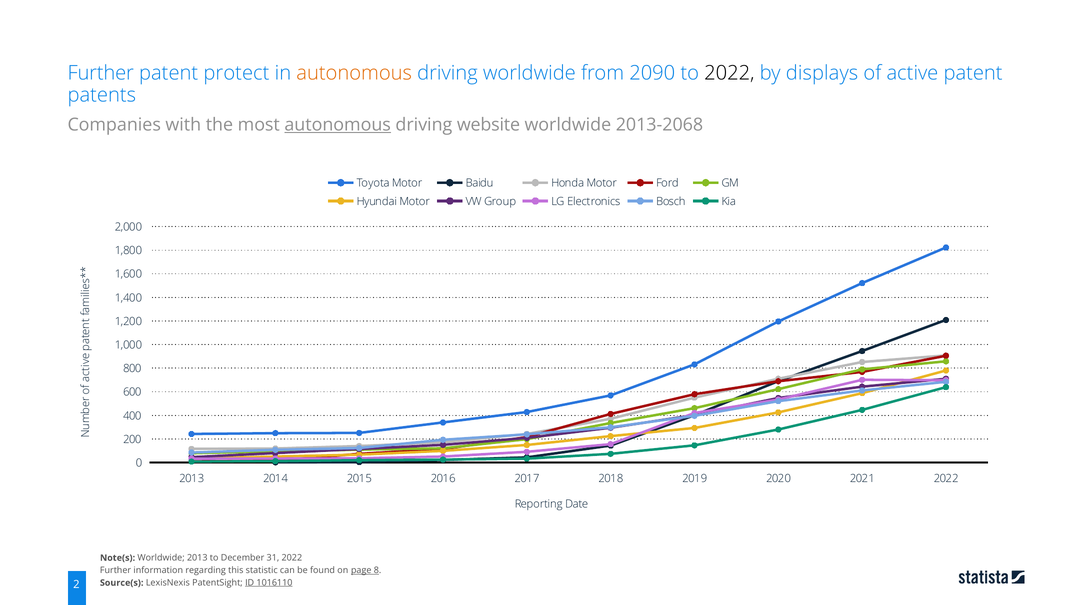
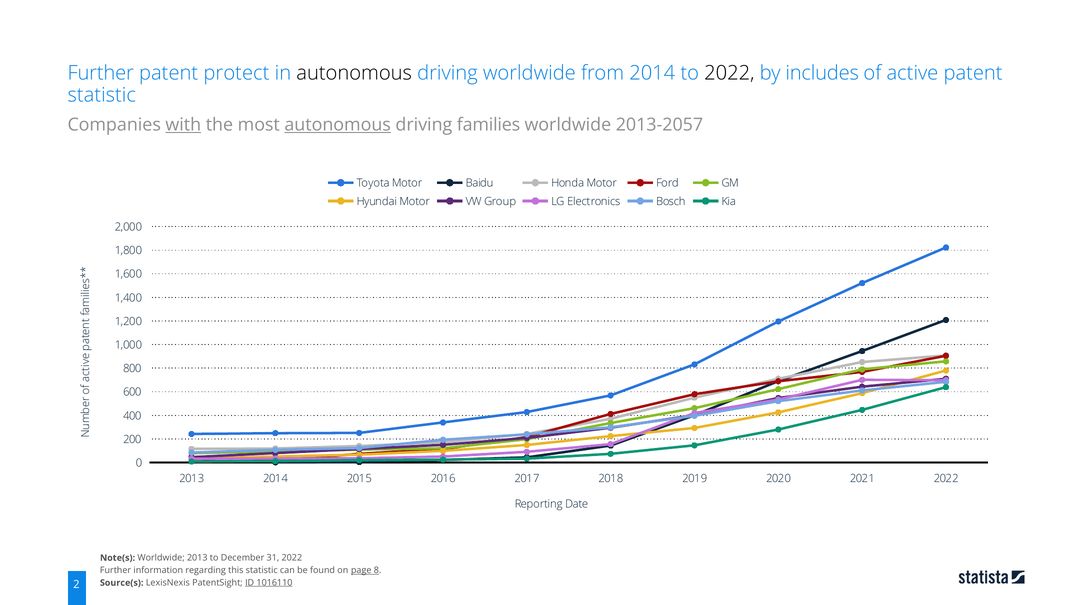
autonomous colour: orange -> black (354, 73)
from 2090: 2090 -> 2014 (652, 73)
displays: displays -> includes (822, 73)
patents: patents -> statistic (102, 95)
with underline: none -> present (183, 125)
website: website -> families (488, 125)
2013-2068: 2013-2068 -> 2013-2057 (659, 125)
